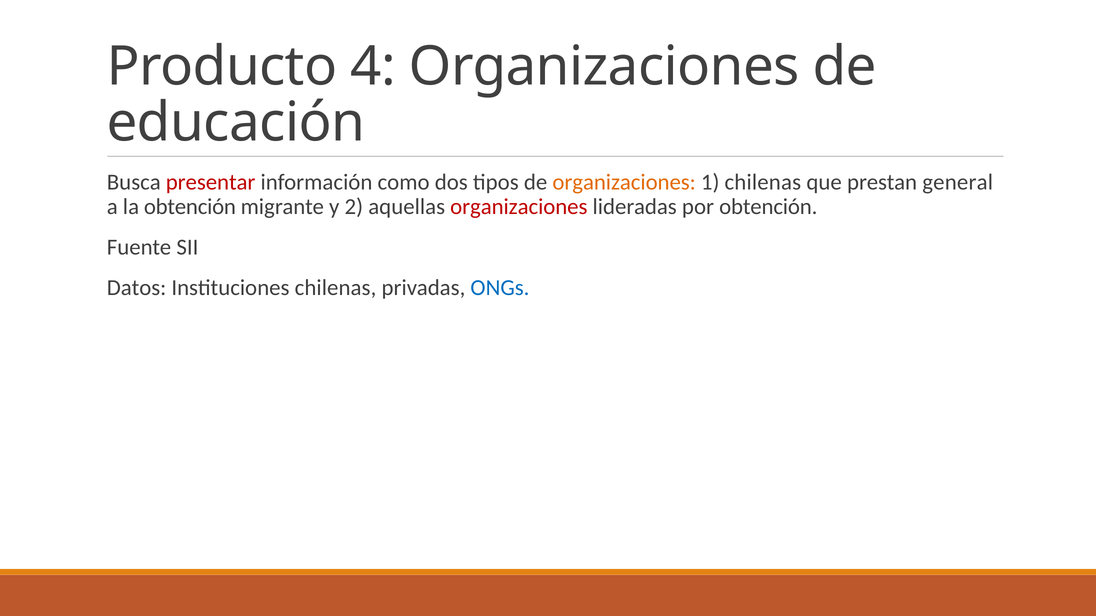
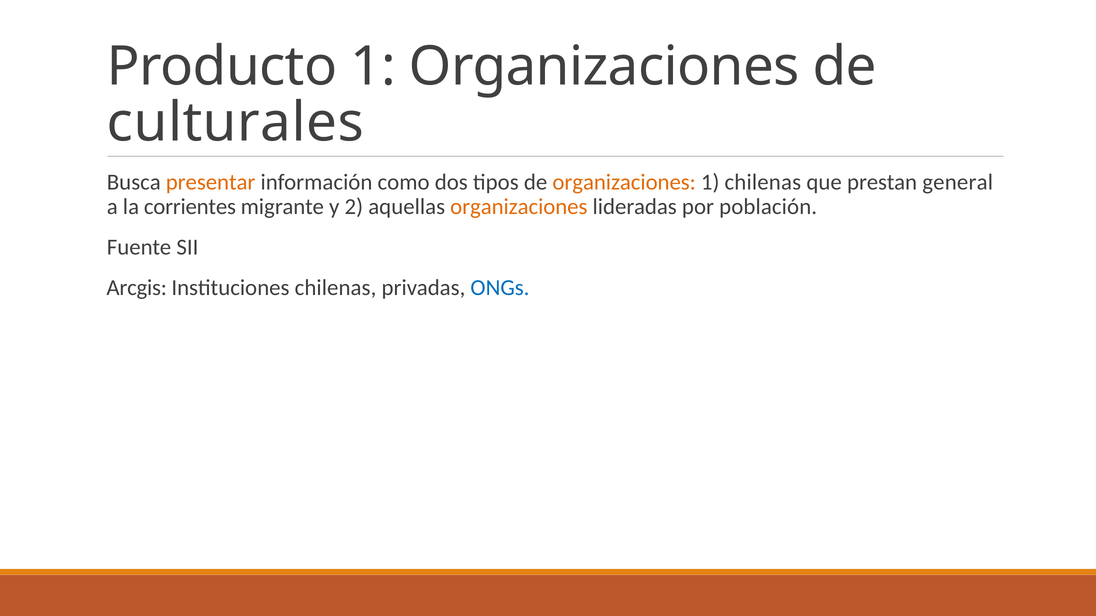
Producto 4: 4 -> 1 (373, 67)
educación: educación -> culturales (235, 123)
presentar colour: red -> orange (211, 182)
la obtención: obtención -> corrientes (190, 207)
organizaciones colour: red -> orange (519, 207)
por obtención: obtención -> población (768, 207)
Datos: Datos -> Arcgis (137, 288)
